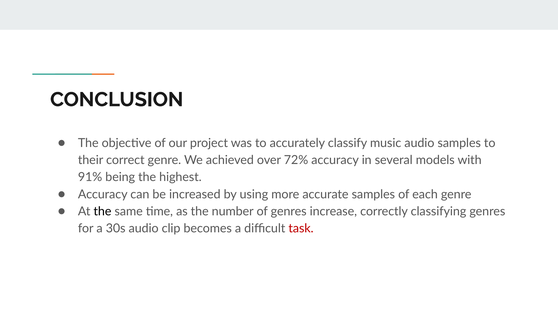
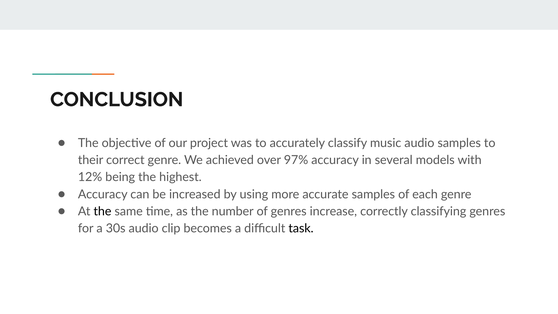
72%: 72% -> 97% (296, 160)
91%: 91% -> 12% (90, 177)
task colour: red -> black (301, 228)
